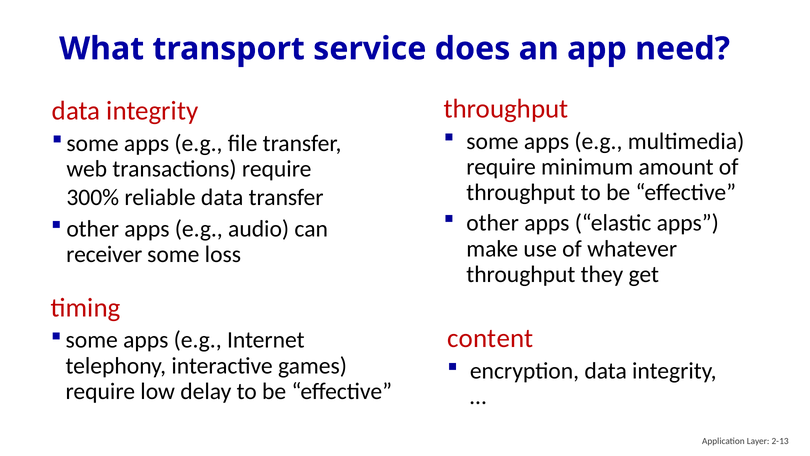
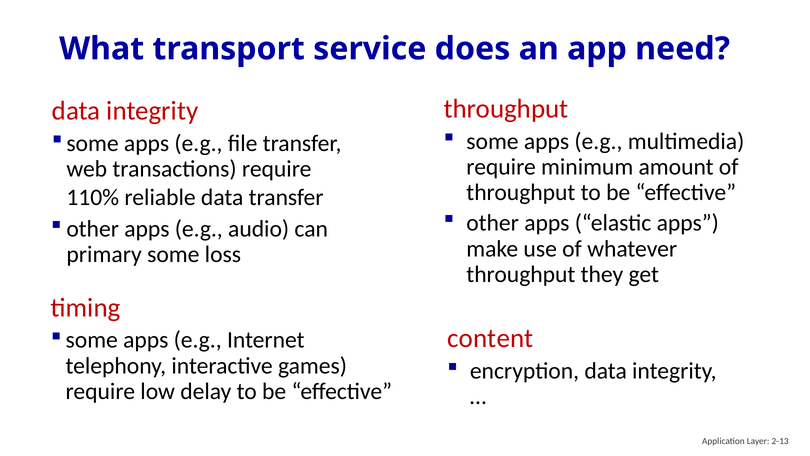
300%: 300% -> 110% (93, 197)
receiver: receiver -> primary (104, 254)
